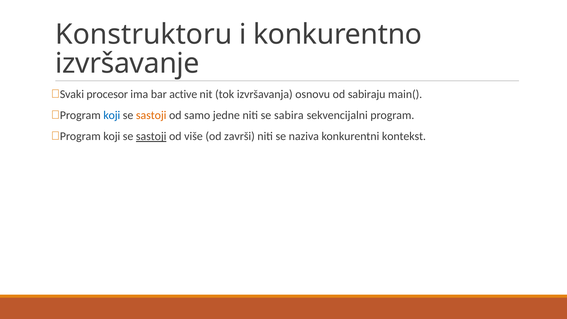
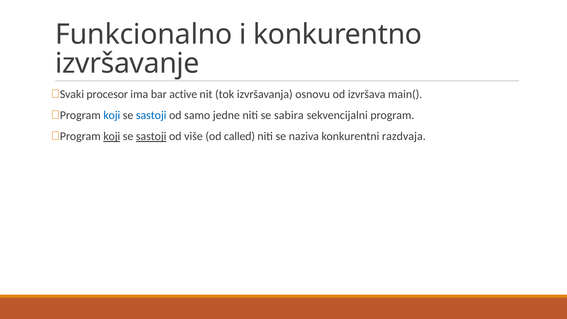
Konstruktoru: Konstruktoru -> Funkcionalno (144, 35)
sabiraju: sabiraju -> izvršava (367, 94)
sastoji colour: orange -> blue (151, 115)
koji underline: none -> present (112, 136)
završi: završi -> called (239, 136)
kontekst: kontekst -> razdvaja (404, 136)
